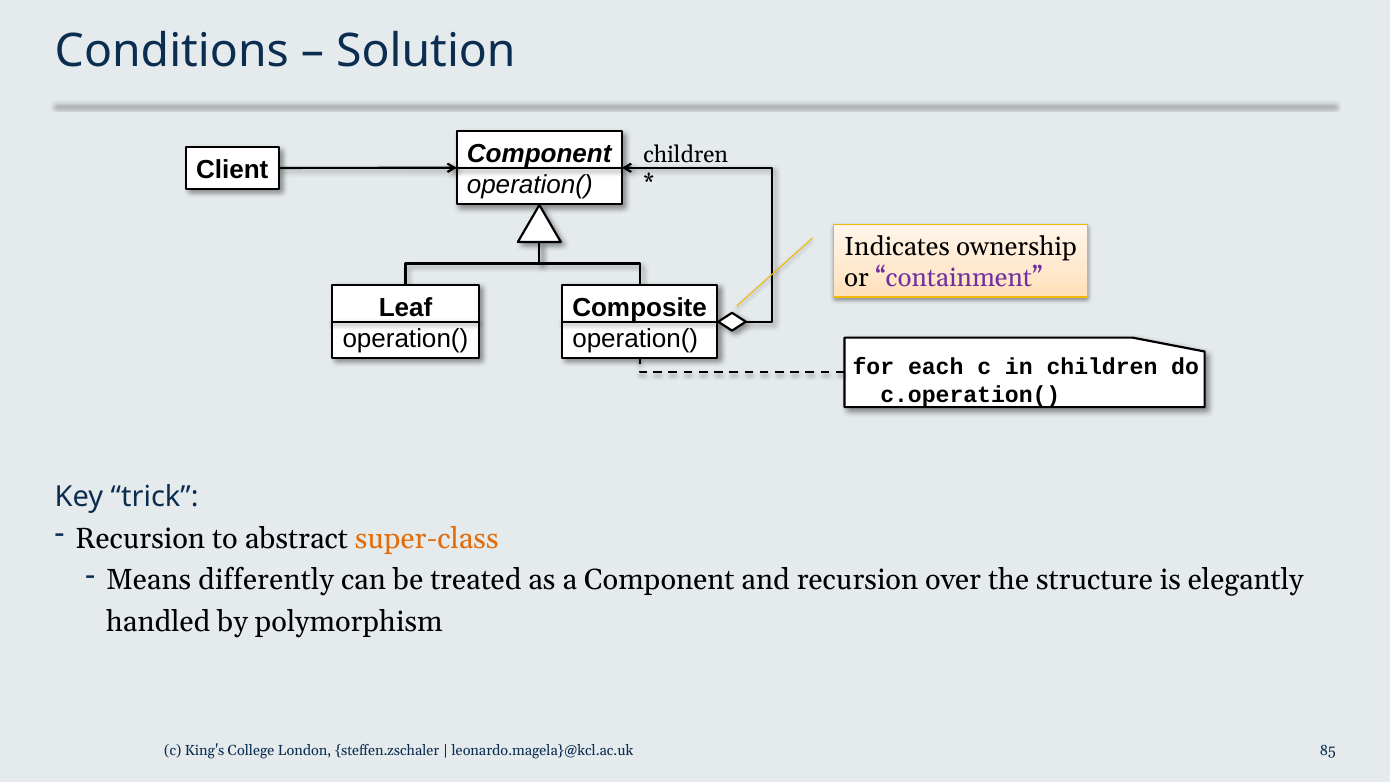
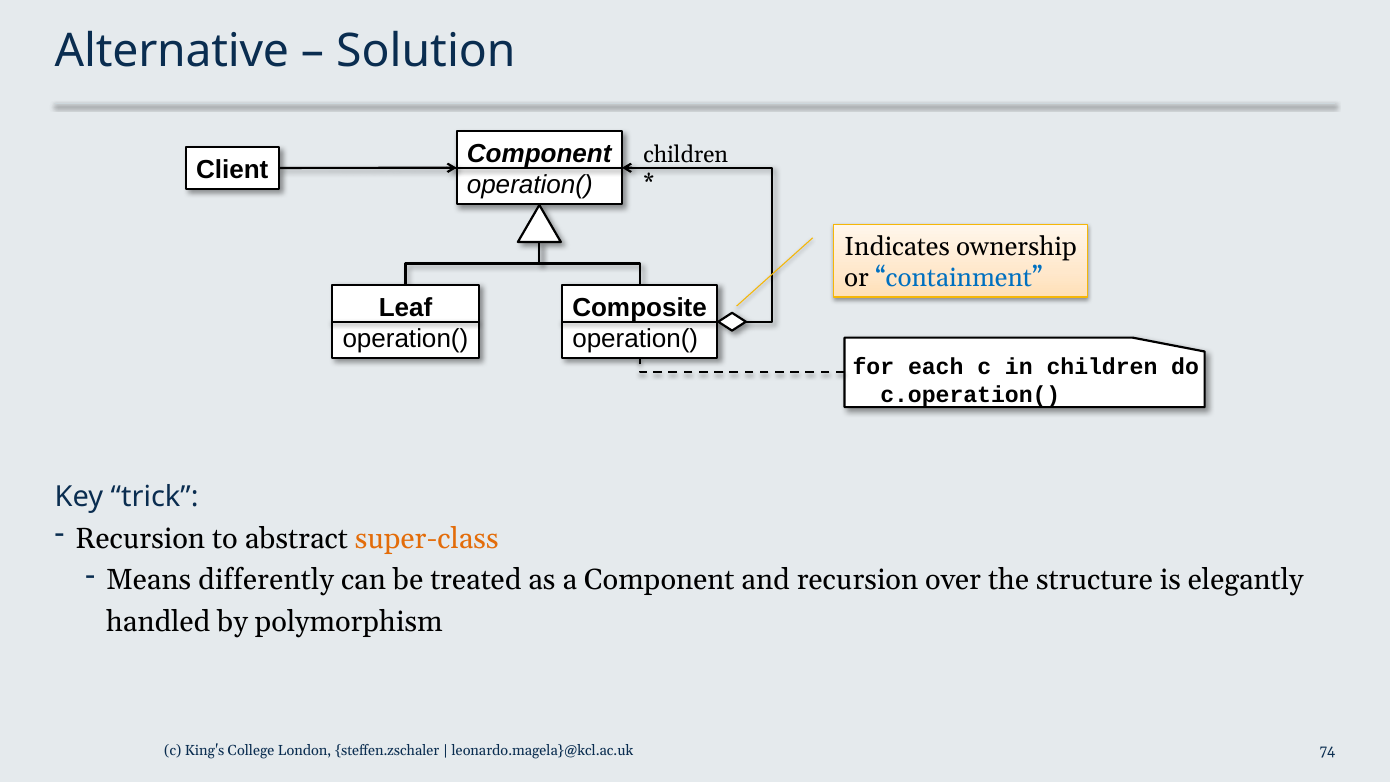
Conditions: Conditions -> Alternative (172, 52)
containment colour: purple -> blue (959, 278)
85: 85 -> 74 (1328, 751)
